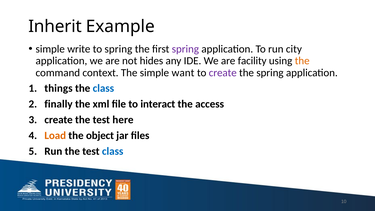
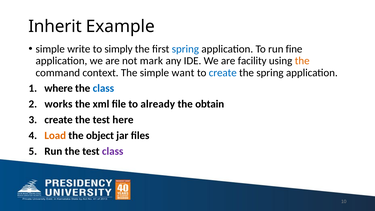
to spring: spring -> simply (119, 49)
spring colour: purple -> blue (185, 49)
city: city -> fine (294, 49)
hides: hides -> mark (151, 61)
create colour: purple -> blue (223, 73)
things: things -> where (59, 88)
finally: finally -> works (58, 104)
interact: interact -> already (158, 104)
access: access -> obtain (210, 104)
class colour: blue -> purple (113, 151)
